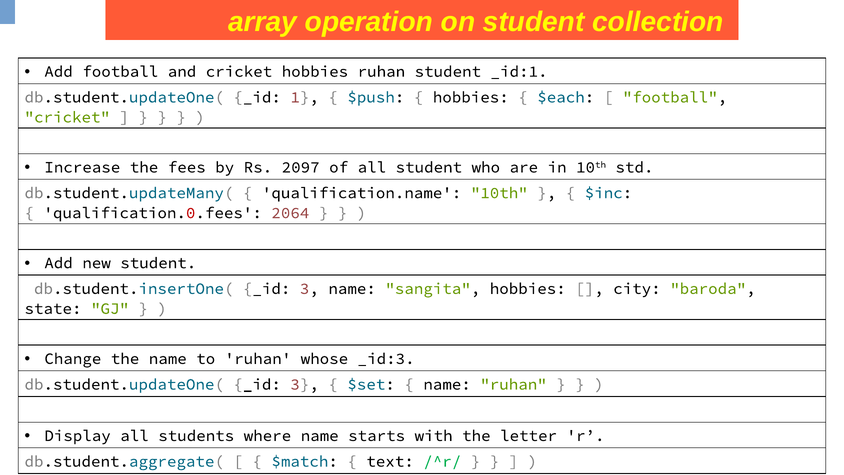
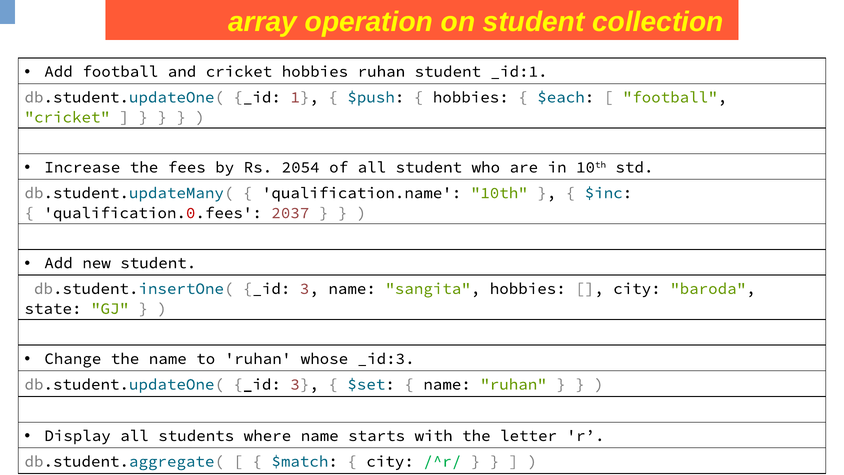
2097: 2097 -> 2054 (301, 167)
2064: 2064 -> 2037 (290, 213)
text: text -> city (390, 461)
